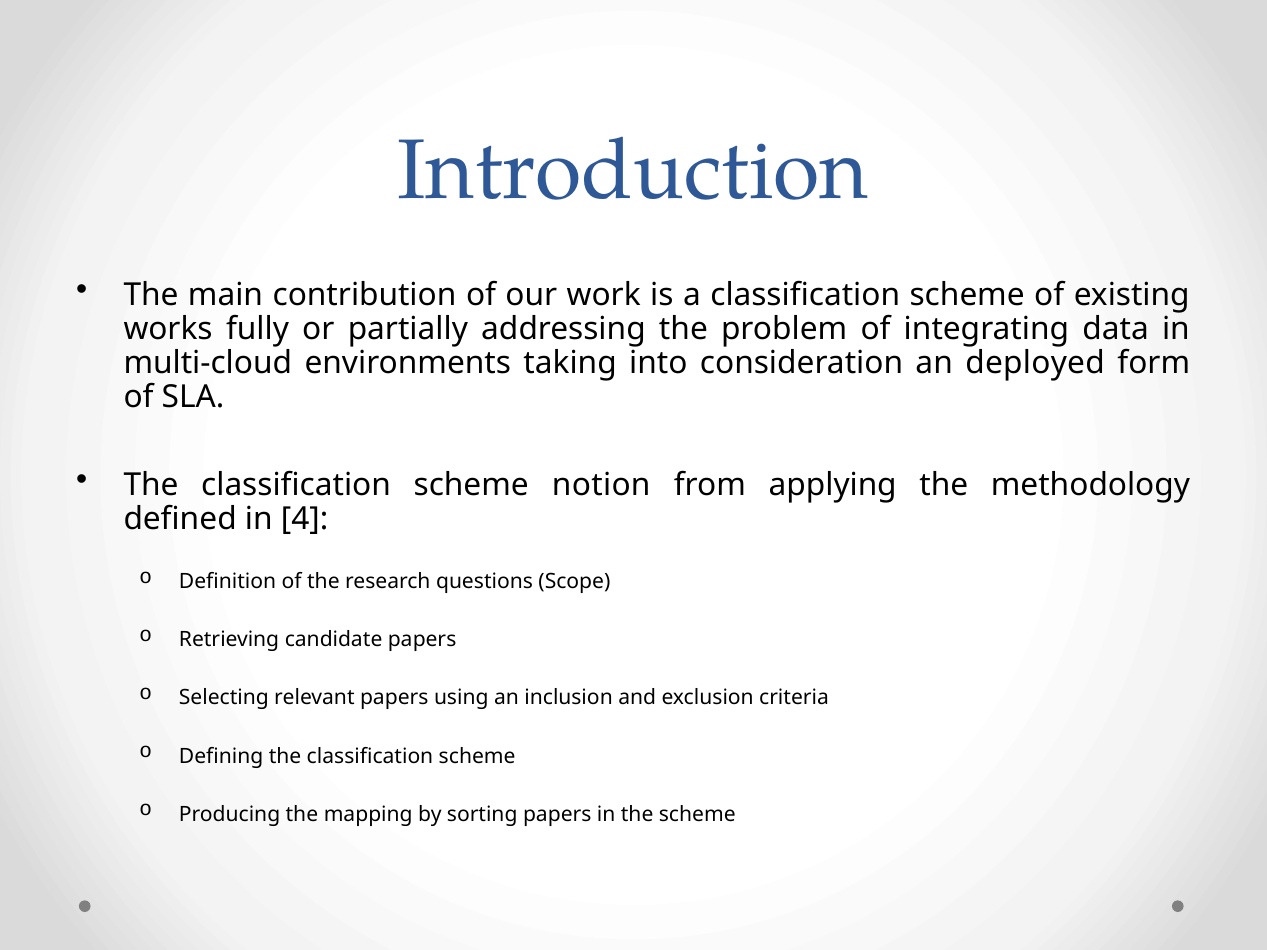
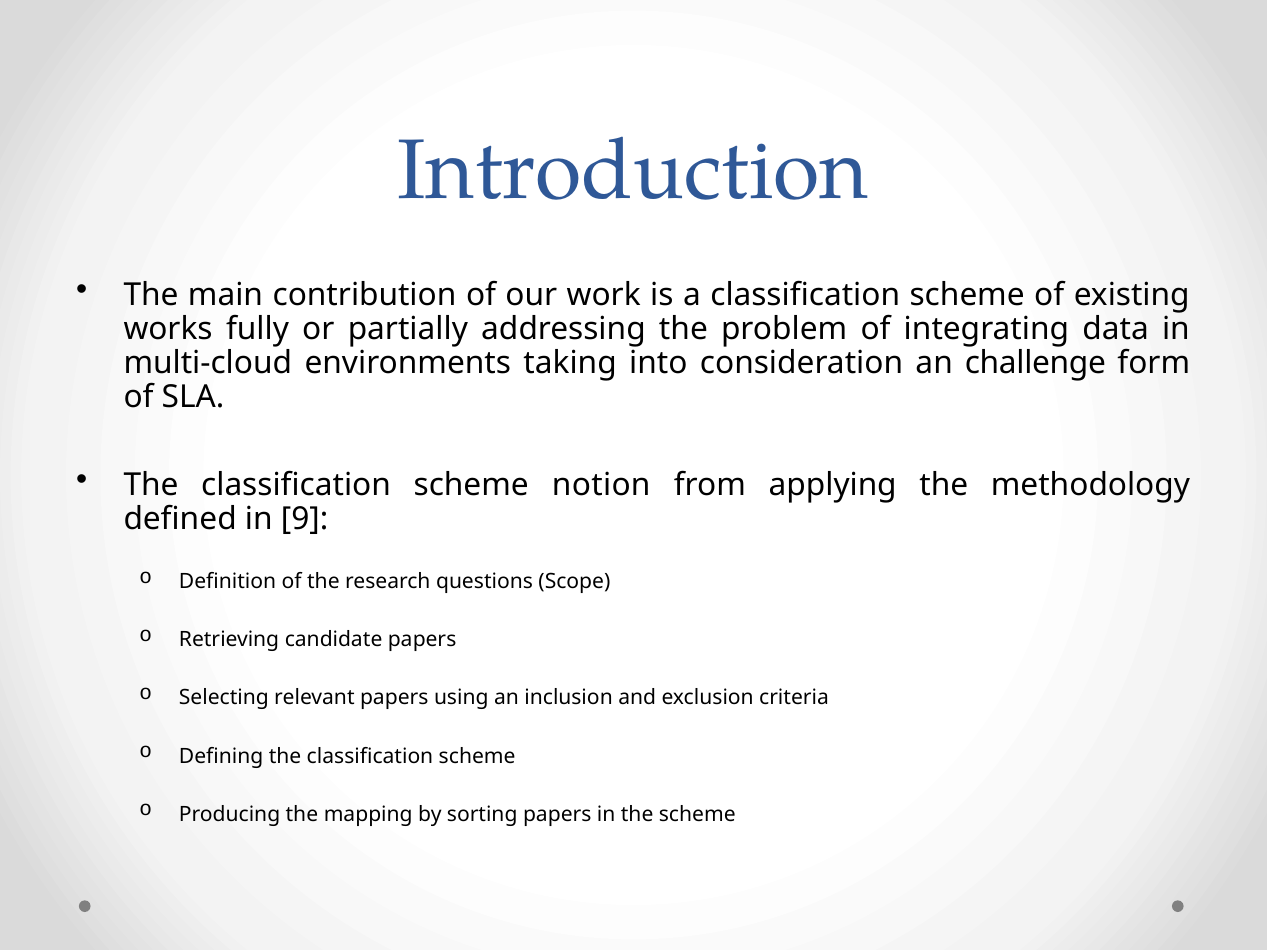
deployed: deployed -> challenge (1035, 363)
4: 4 -> 9 (305, 519)
